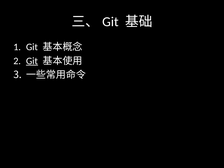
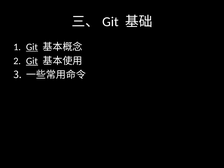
Git underline: none -> present (32, 47)
